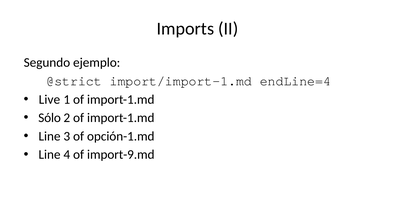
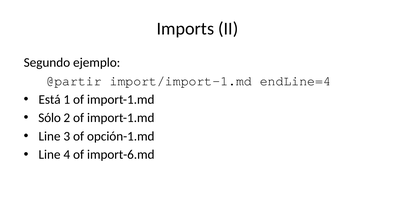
@strict: @strict -> @partir (74, 81)
Live: Live -> Está (50, 100)
import-9.md: import-9.md -> import-6.md (121, 155)
